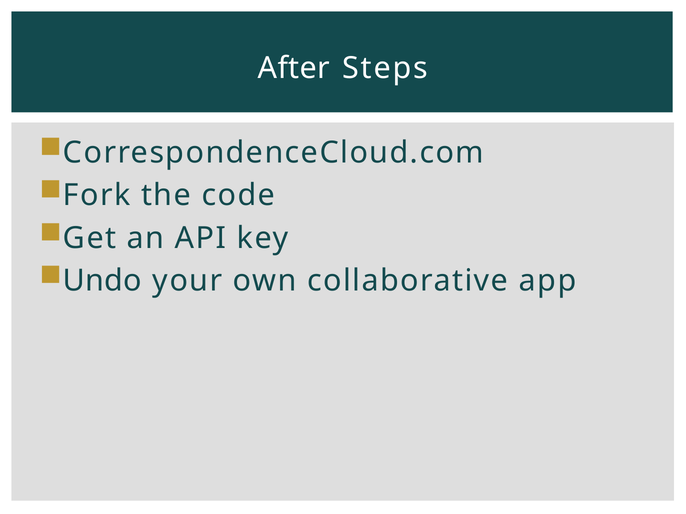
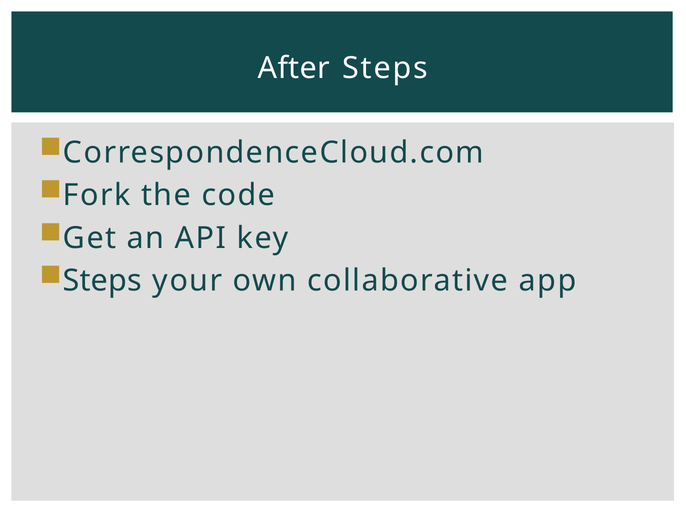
Undo: Undo -> Steps (102, 281)
